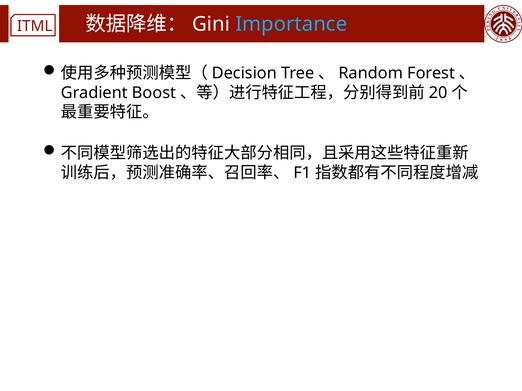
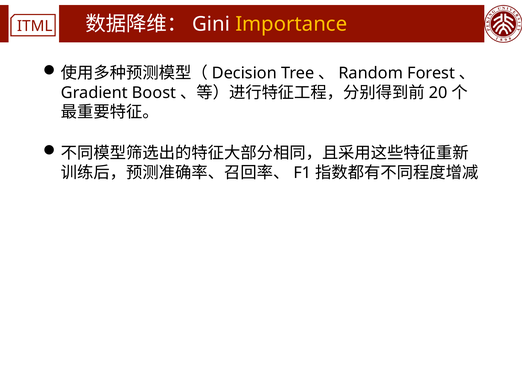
Importance colour: light blue -> yellow (291, 24)
